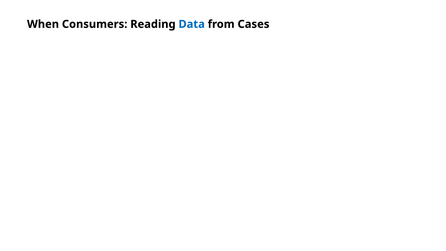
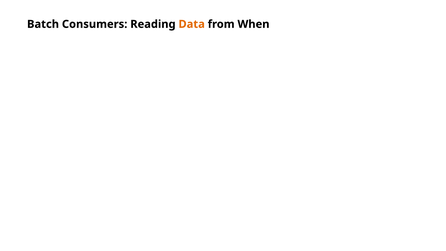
When: When -> Batch (43, 24)
Data colour: blue -> orange (192, 24)
Cases: Cases -> When (254, 24)
